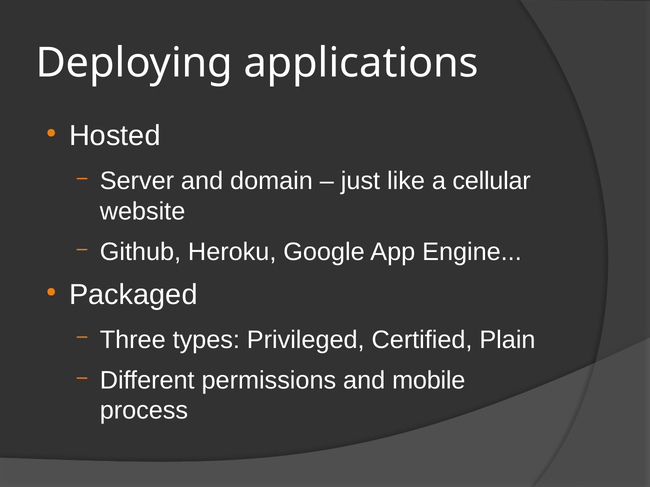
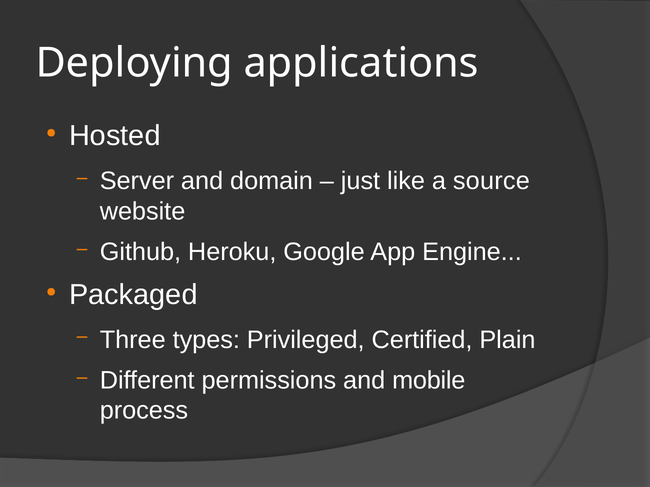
cellular: cellular -> source (491, 181)
